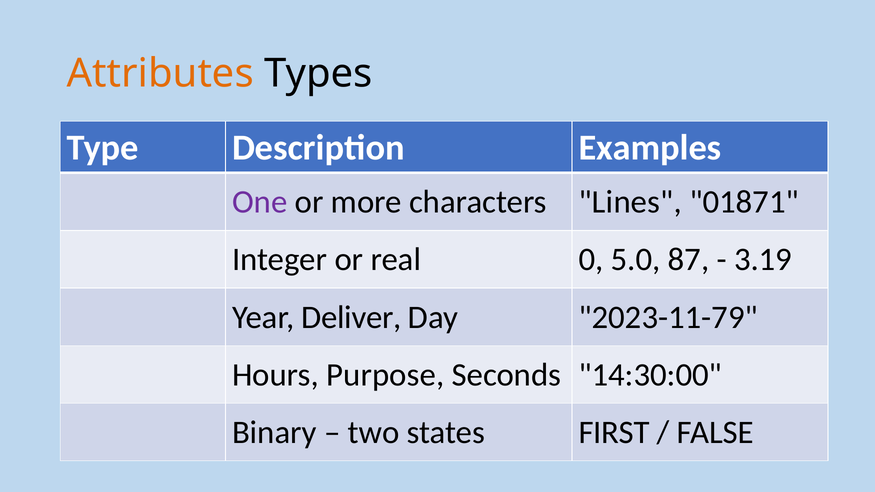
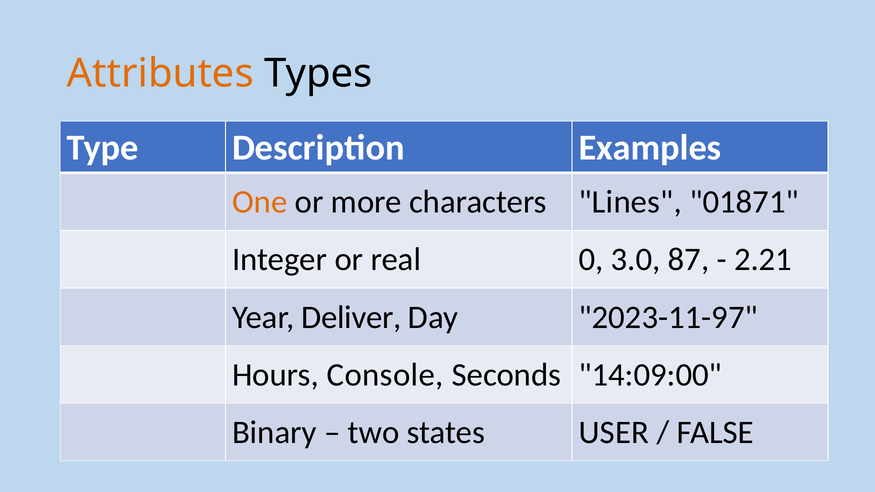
One colour: purple -> orange (260, 202)
5.0: 5.0 -> 3.0 (636, 260)
3.19: 3.19 -> 2.21 (763, 260)
2023-11-79: 2023-11-79 -> 2023-11-97 (668, 317)
Purpose: Purpose -> Console (385, 375)
14:30:00: 14:30:00 -> 14:09:00 (650, 375)
FIRST: FIRST -> USER (614, 433)
